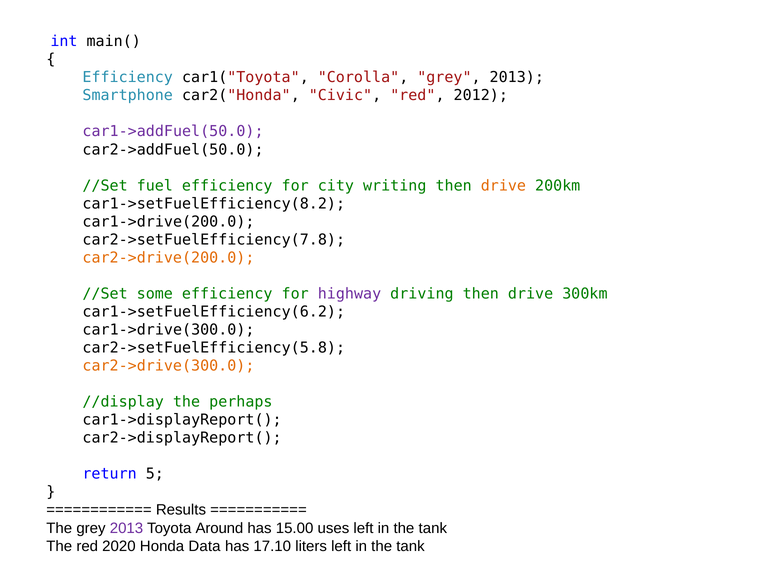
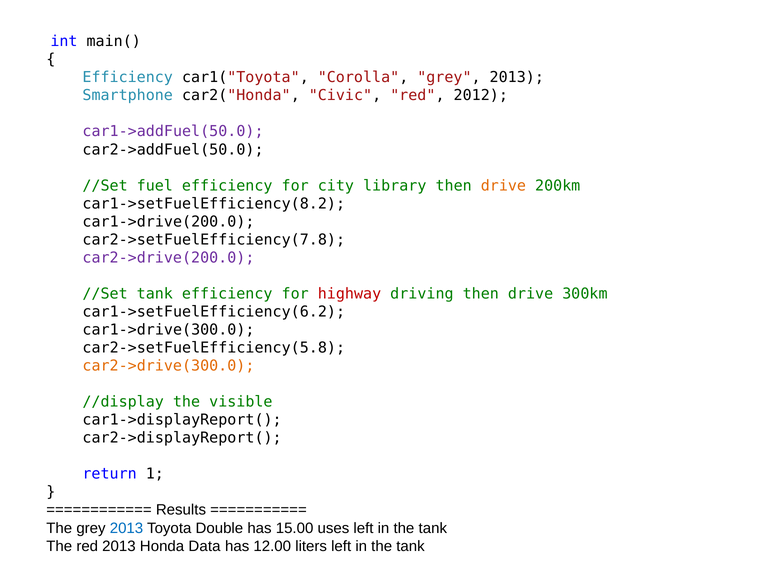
writing: writing -> library (395, 186)
car2->drive(200.0 colour: orange -> purple (168, 258)
//Set some: some -> tank (155, 294)
highway colour: purple -> red (350, 294)
perhaps: perhaps -> visible (241, 402)
5: 5 -> 1 (155, 474)
2013 colour: purple -> blue (126, 528)
Around: Around -> Double (219, 528)
red 2020: 2020 -> 2013 (119, 546)
17.10: 17.10 -> 12.00 (272, 546)
